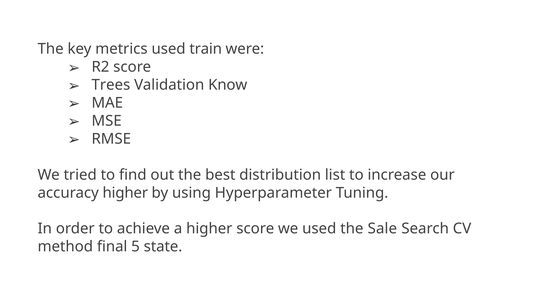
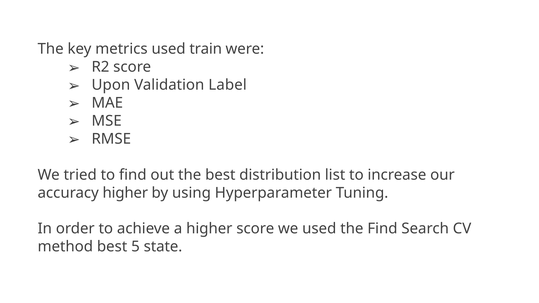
Trees: Trees -> Upon (111, 85)
Know: Know -> Label (228, 85)
the Sale: Sale -> Find (382, 229)
method final: final -> best (112, 247)
